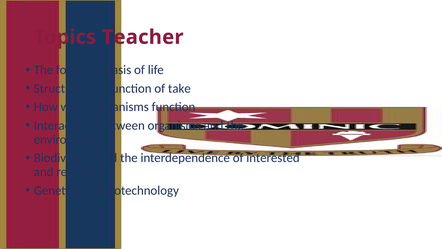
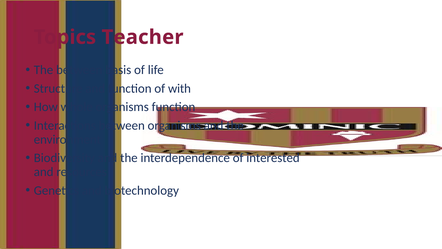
The forefront: forefront -> between (79, 70)
take: take -> with (179, 88)
